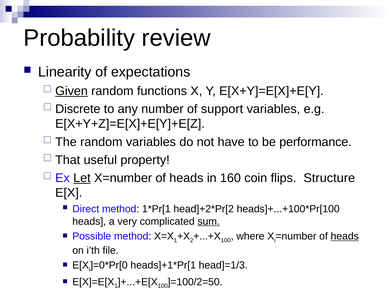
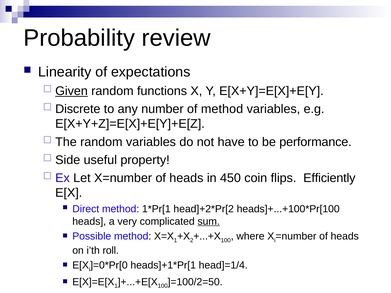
of support: support -> method (222, 109)
That: That -> Side (68, 160)
Let underline: present -> none (82, 178)
160: 160 -> 450 (230, 178)
Structure: Structure -> Efficiently (329, 178)
heads underline: present -> none (345, 237)
file: file -> roll (111, 251)
head]=1/3: head]=1/3 -> head]=1/4 (223, 266)
